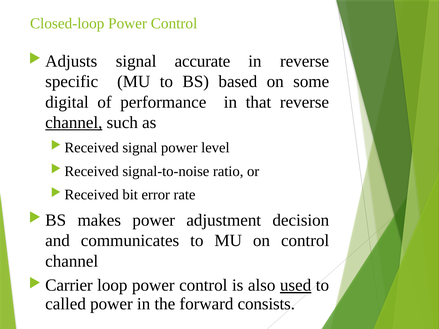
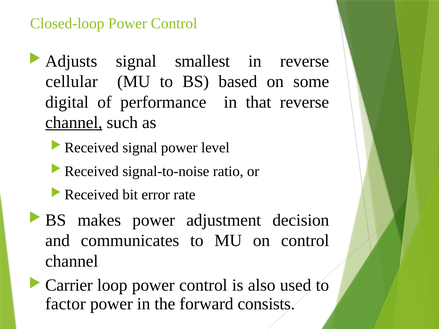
accurate: accurate -> smallest (202, 61)
specific: specific -> cellular (72, 82)
used underline: present -> none (296, 286)
called: called -> factor (65, 304)
